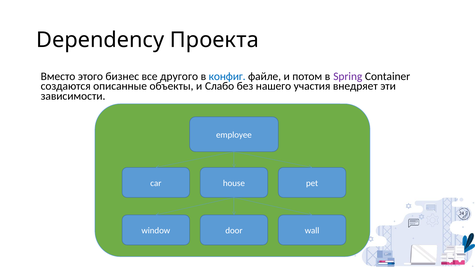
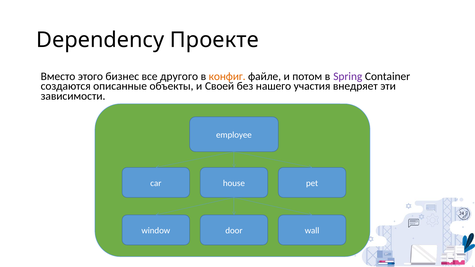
Проекта: Проекта -> Проекте (214, 40)
конфиг colour: blue -> orange (227, 76)
Слабо: Слабо -> Своей (220, 86)
